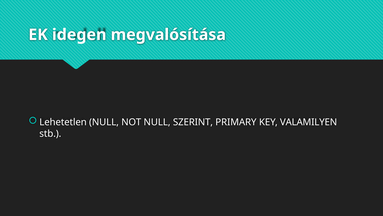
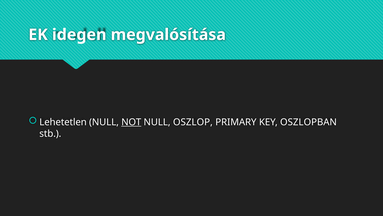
NOT underline: none -> present (131, 122)
SZERINT: SZERINT -> OSZLOP (193, 122)
VALAMILYEN: VALAMILYEN -> OSZLOPBAN (308, 122)
